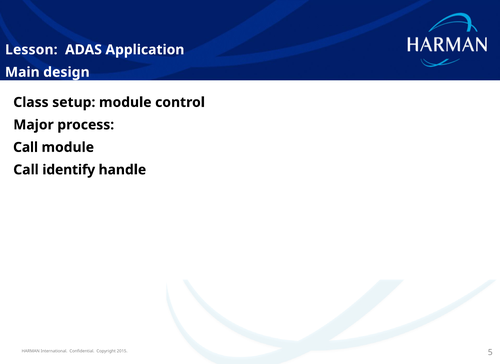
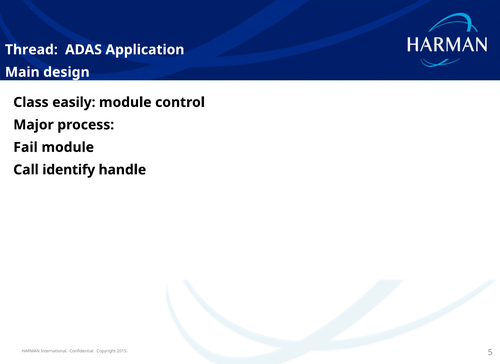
Lesson: Lesson -> Thread (31, 50)
setup: setup -> easily (74, 102)
Call: Call -> Fail (26, 147)
